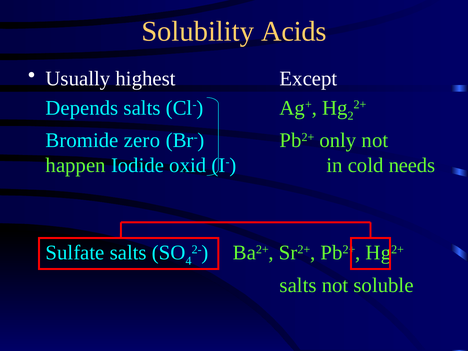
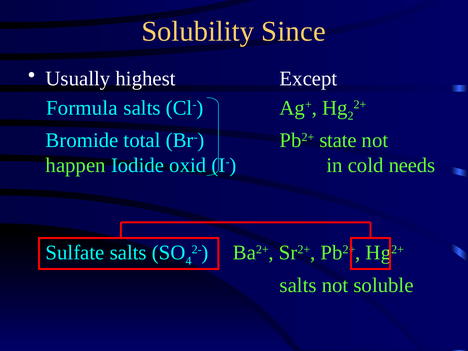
Acids: Acids -> Since (294, 31)
Depends: Depends -> Formula (82, 108)
zero: zero -> total (142, 140)
only: only -> state (338, 140)
